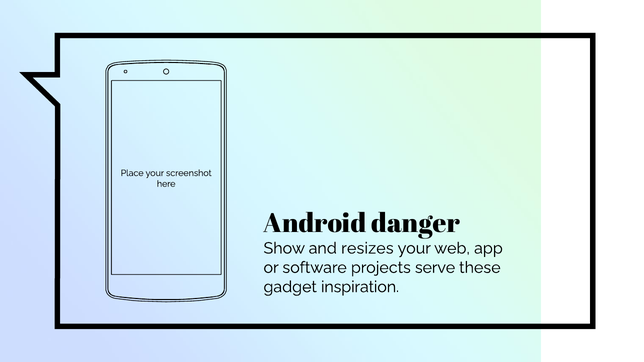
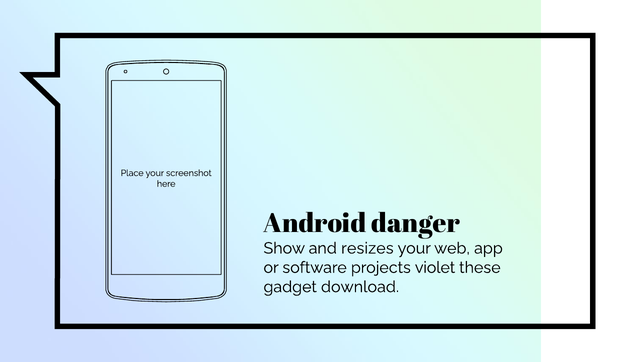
serve: serve -> violet (435, 268)
inspiration: inspiration -> download (360, 287)
